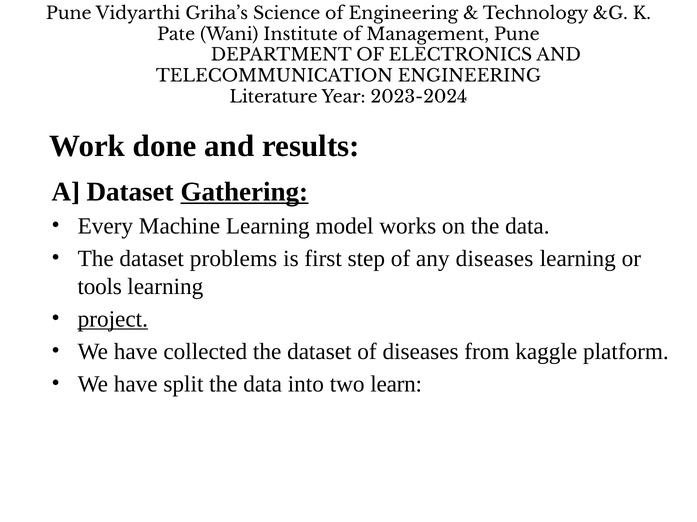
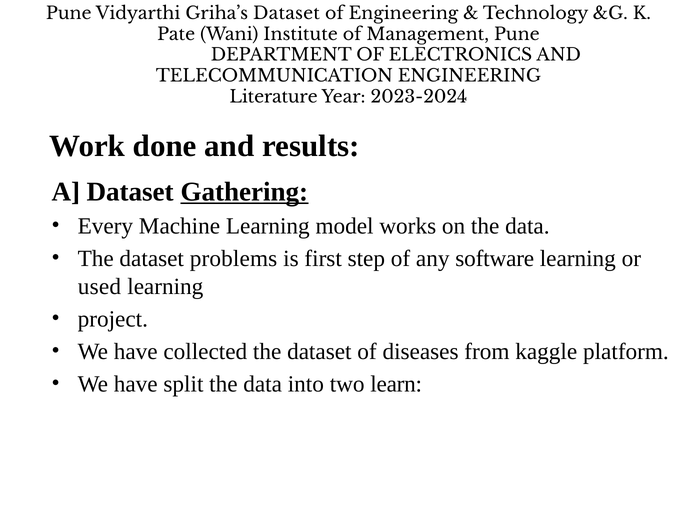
Griha’s Science: Science -> Dataset (287, 13)
any diseases: diseases -> software (495, 259)
tools: tools -> used (99, 287)
project underline: present -> none (113, 320)
